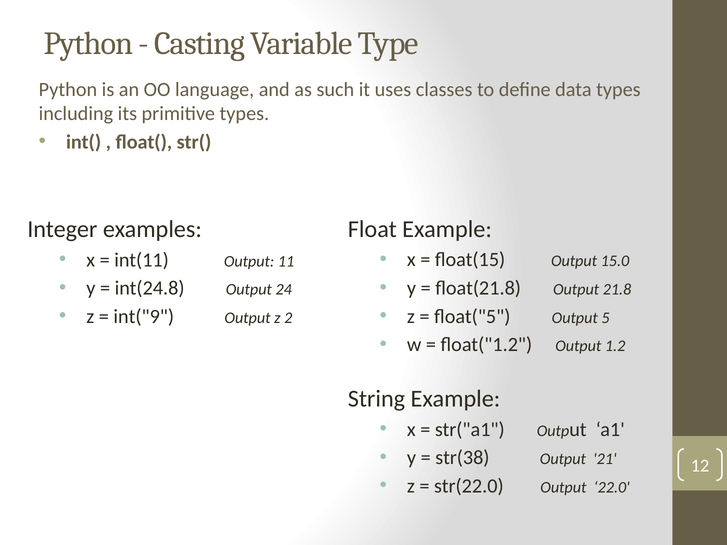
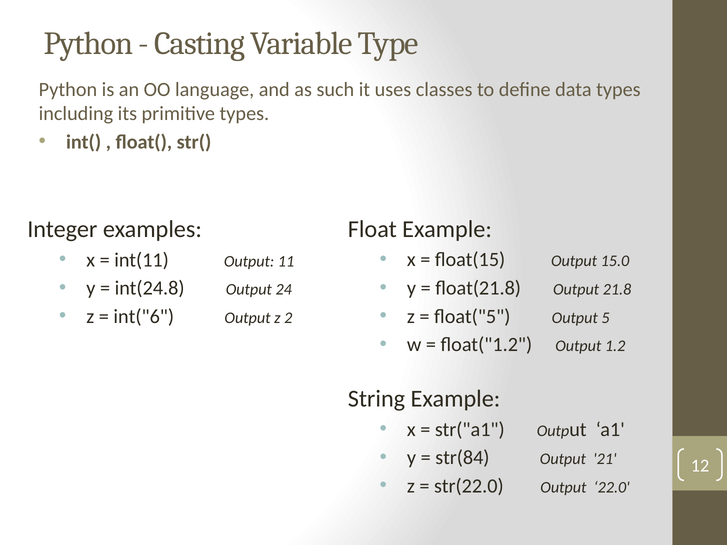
int("9: int("9 -> int("6 (144, 317)
str(38: str(38 -> str(84 (462, 458)
